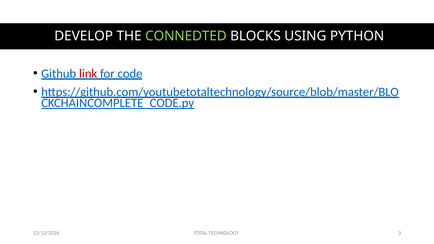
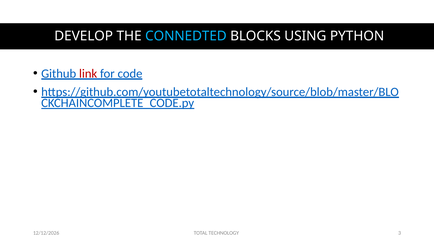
CONNEDTED colour: light green -> light blue (186, 36)
